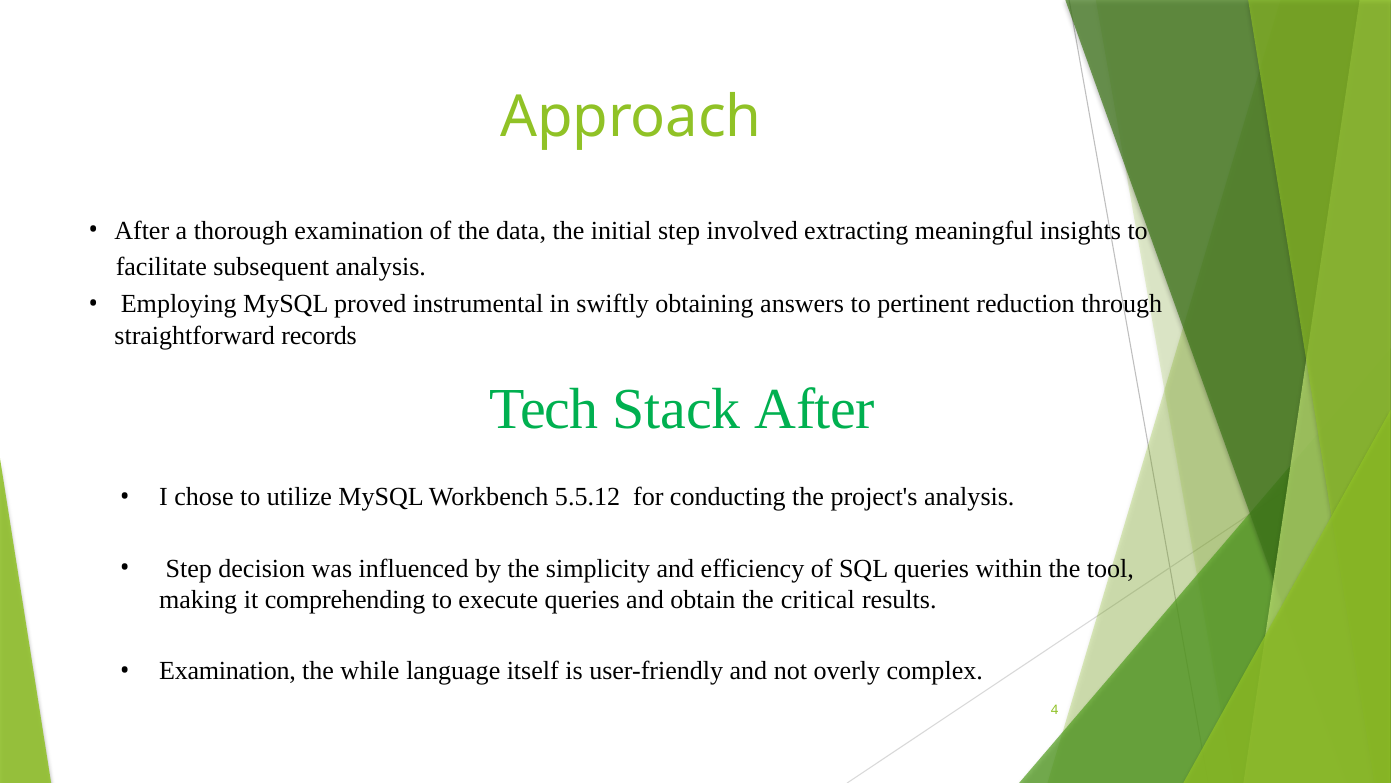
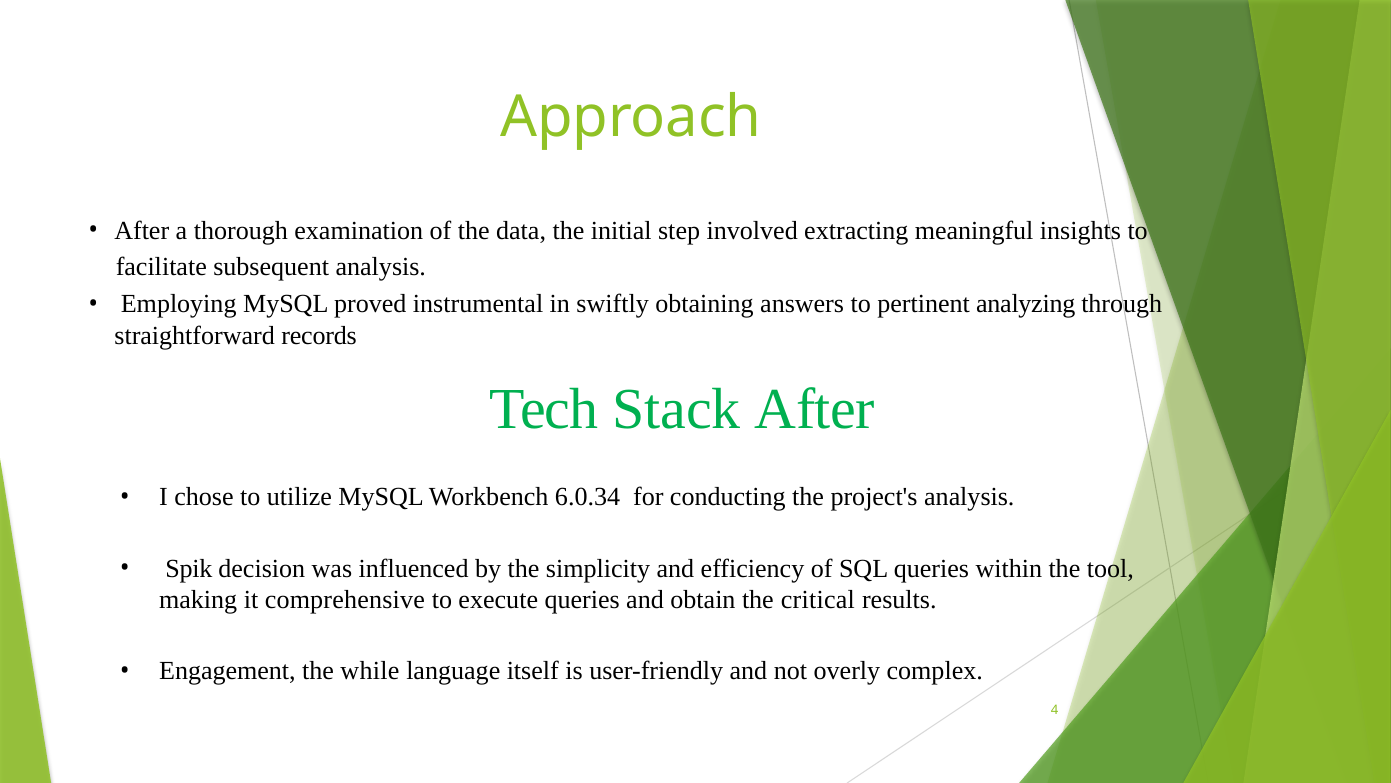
reduction: reduction -> analyzing (1026, 304)
5.5.12: 5.5.12 -> 6.0.34 (588, 497)
Step: Step -> Spik (189, 568)
comprehending: comprehending -> comprehensive (345, 599)
Examination: Examination -> Engagement (227, 671)
